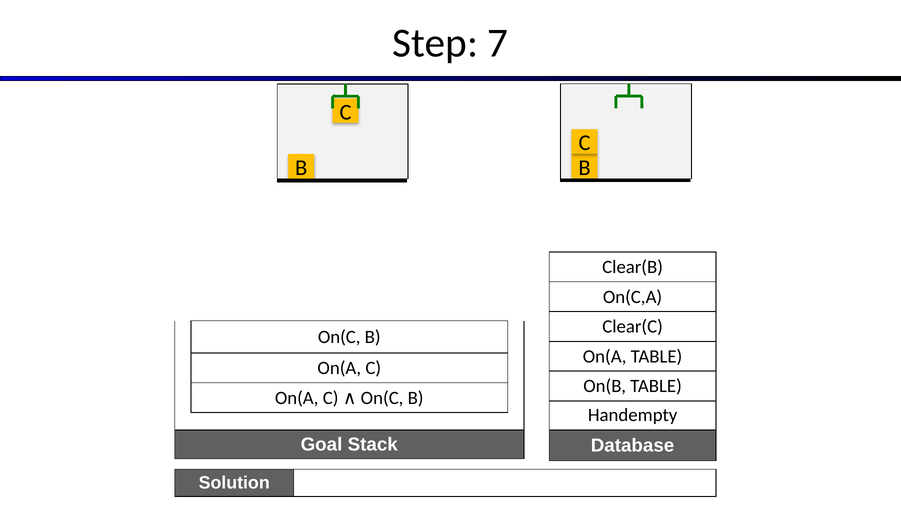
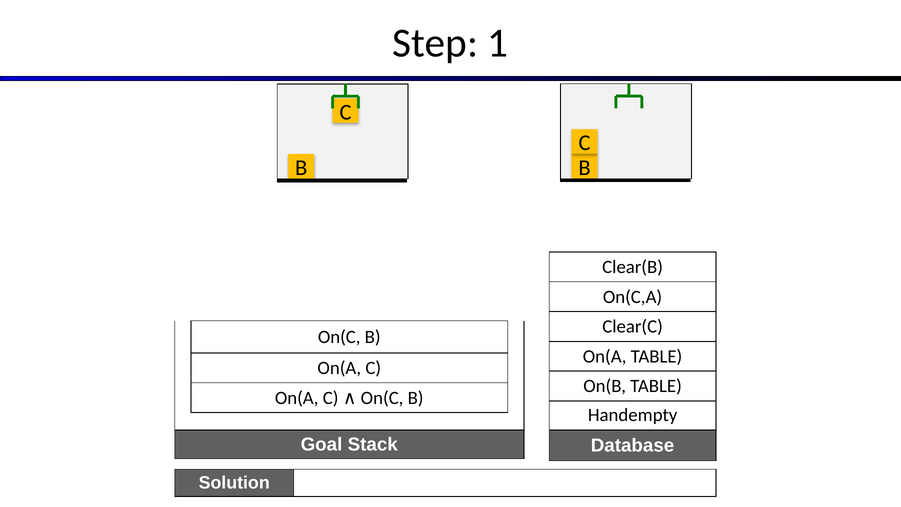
7: 7 -> 1 (498, 43)
